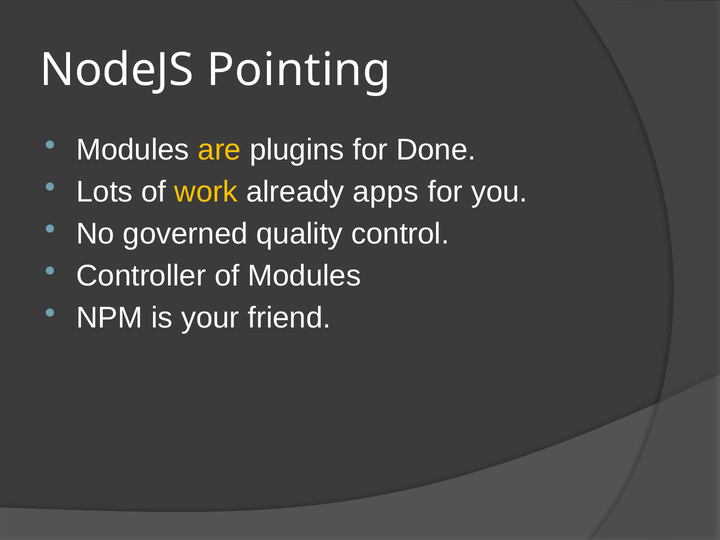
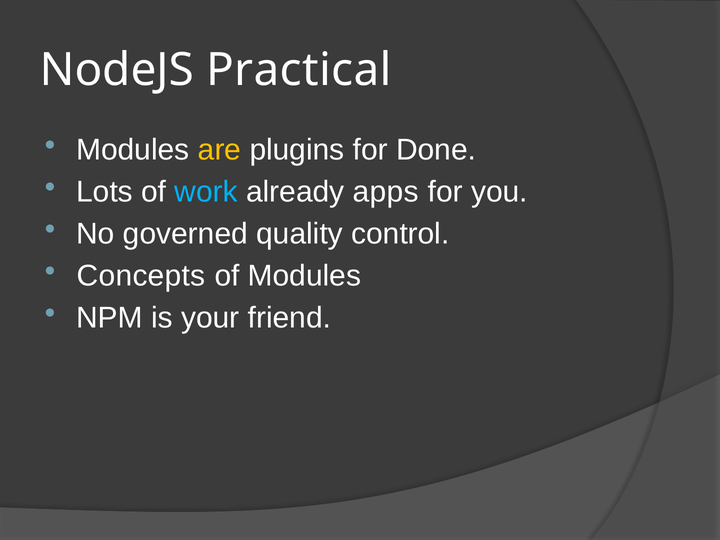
Pointing: Pointing -> Practical (299, 70)
work colour: yellow -> light blue (206, 192)
Controller: Controller -> Concepts (141, 276)
